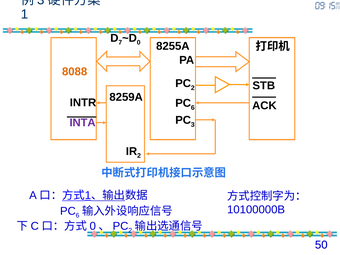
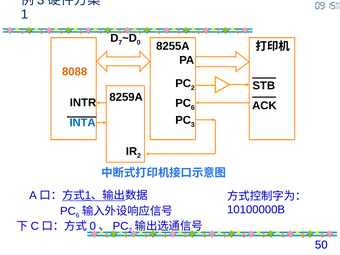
INTA colour: purple -> blue (83, 123)
